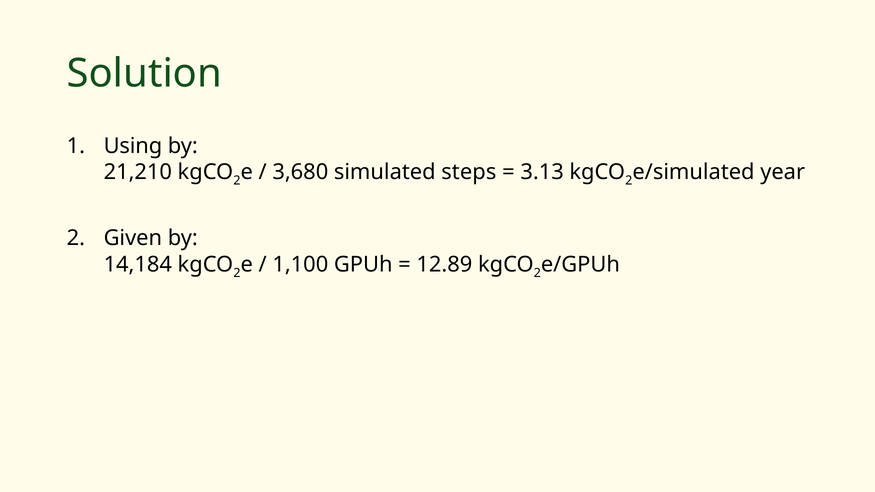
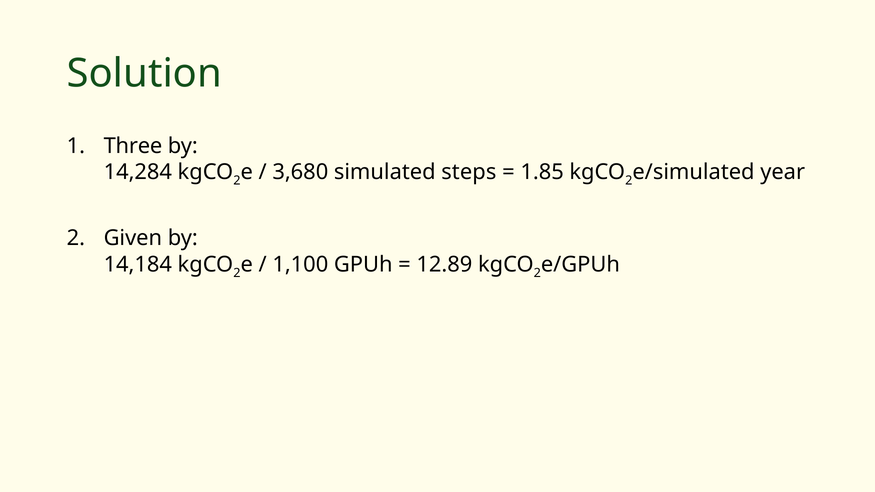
Using: Using -> Three (133, 146)
21,210: 21,210 -> 14,284 (138, 172)
3.13: 3.13 -> 1.85 (542, 172)
